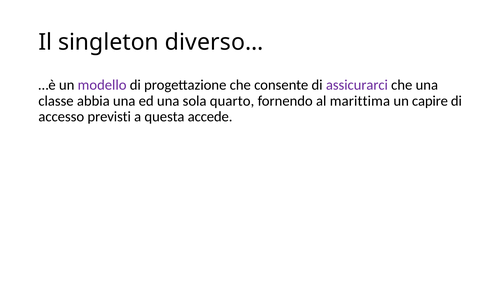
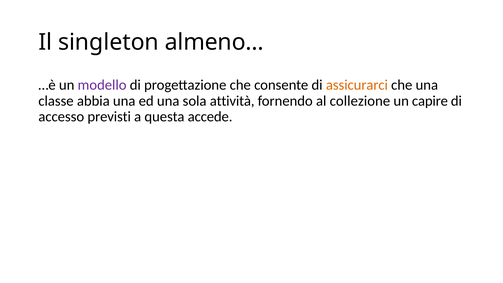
diverso…: diverso… -> almeno… (214, 42)
assicurarci colour: purple -> orange (357, 85)
quarto: quarto -> attività (232, 101)
marittima: marittima -> collezione (360, 101)
